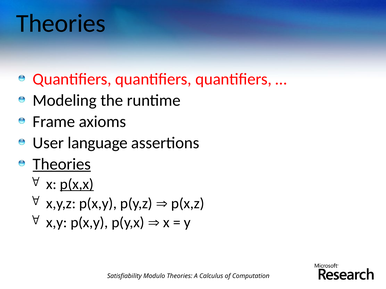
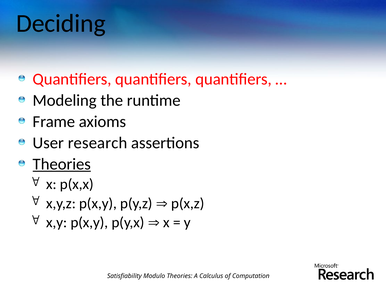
Theories: Theories -> Deciding (61, 23)
language: language -> research (98, 143)
p(x,x underline: present -> none (77, 184)
